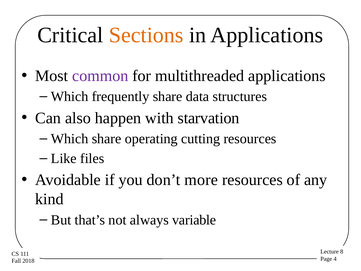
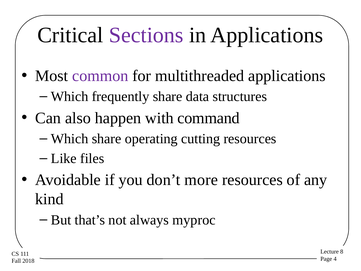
Sections colour: orange -> purple (146, 35)
starvation: starvation -> command (209, 118)
variable: variable -> myproc (194, 220)
